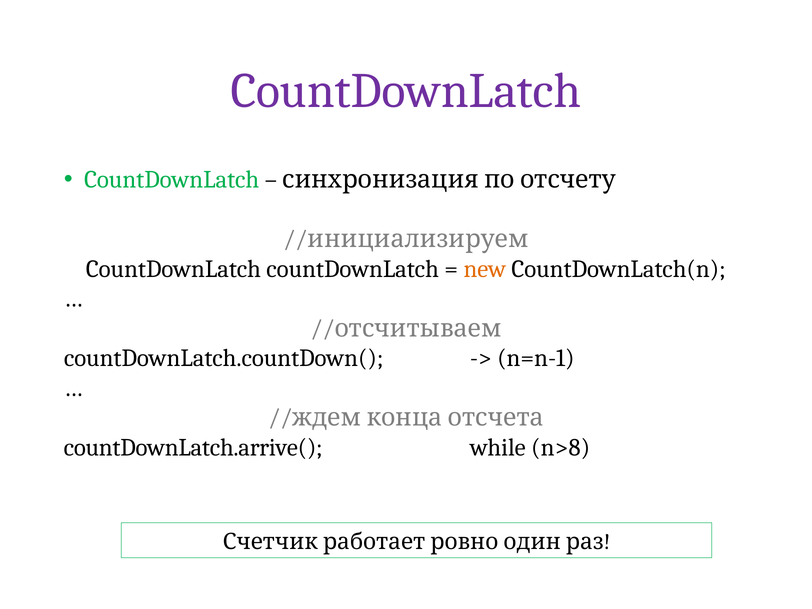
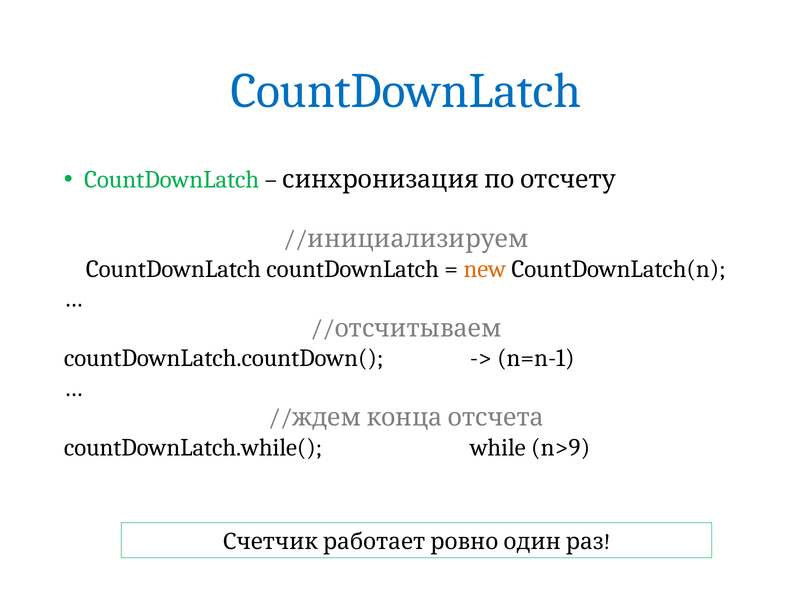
CountDownLatch colour: purple -> blue (406, 91)
countDownLatch.arrive(: countDownLatch.arrive( -> countDownLatch.while( (193, 447)
n>8: n>8 -> n>9 (561, 447)
